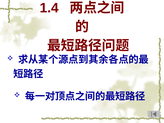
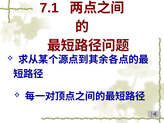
1.4: 1.4 -> 7.1 (49, 8)
